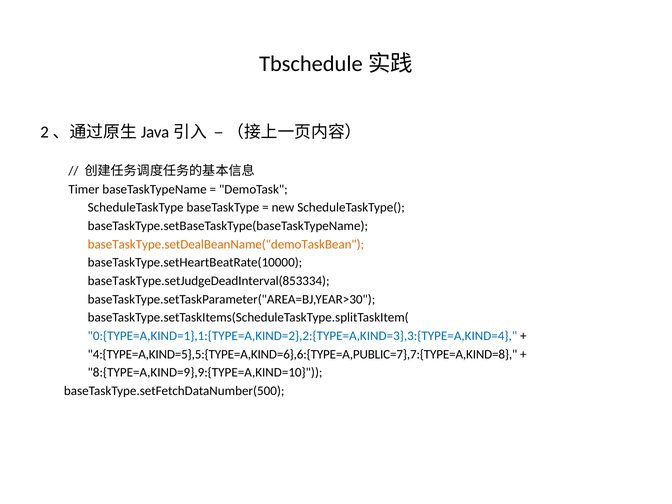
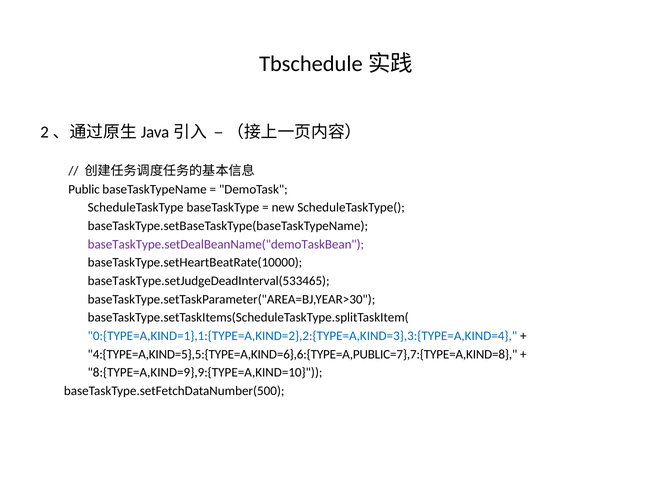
Timer: Timer -> Public (84, 189)
baseTaskType.setDealBeanName("demoTaskBean colour: orange -> purple (226, 244)
baseTaskType.setJudgeDeadInterval(853334: baseTaskType.setJudgeDeadInterval(853334 -> baseTaskType.setJudgeDeadInterval(533465 (209, 281)
